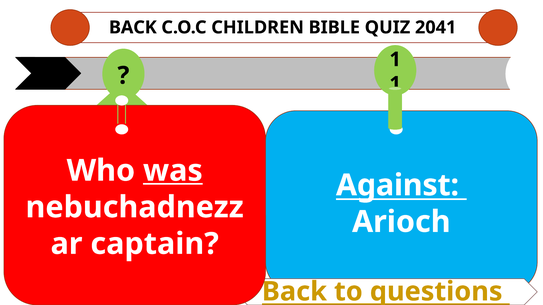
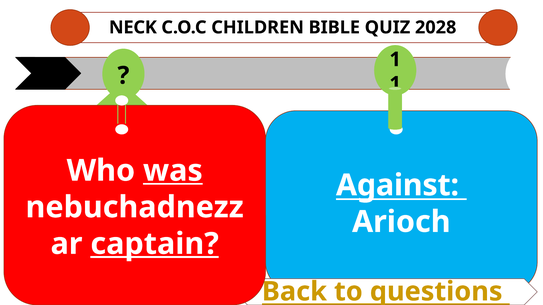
BACK: BACK -> NECK (133, 27)
2041: 2041 -> 2028 (436, 27)
captain underline: none -> present (155, 244)
